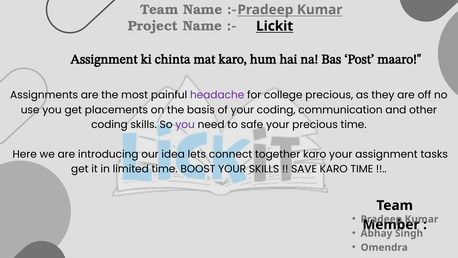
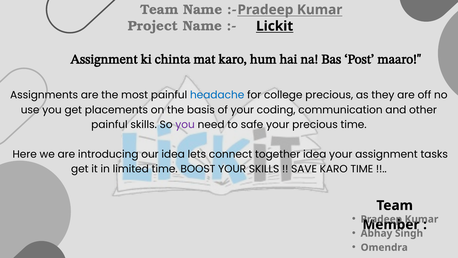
headache colour: purple -> blue (217, 95)
coding: coding -> painful (109, 124)
together karo: karo -> idea (315, 154)
